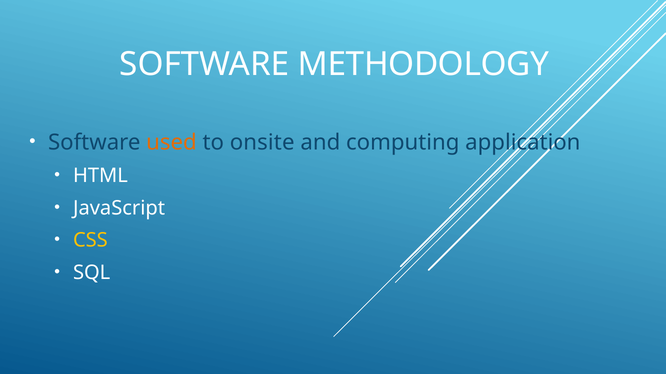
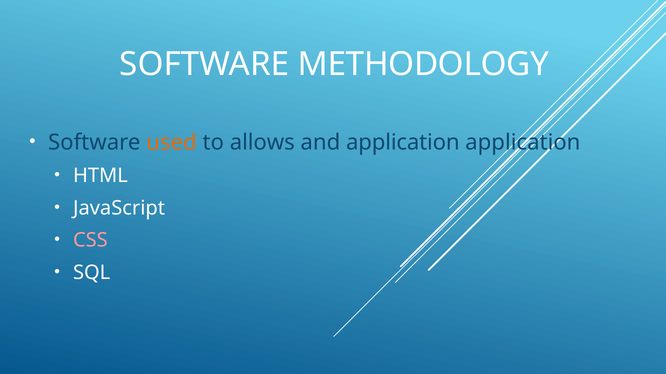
onsite: onsite -> allows (262, 143)
and computing: computing -> application (403, 143)
CSS colour: yellow -> pink (90, 241)
